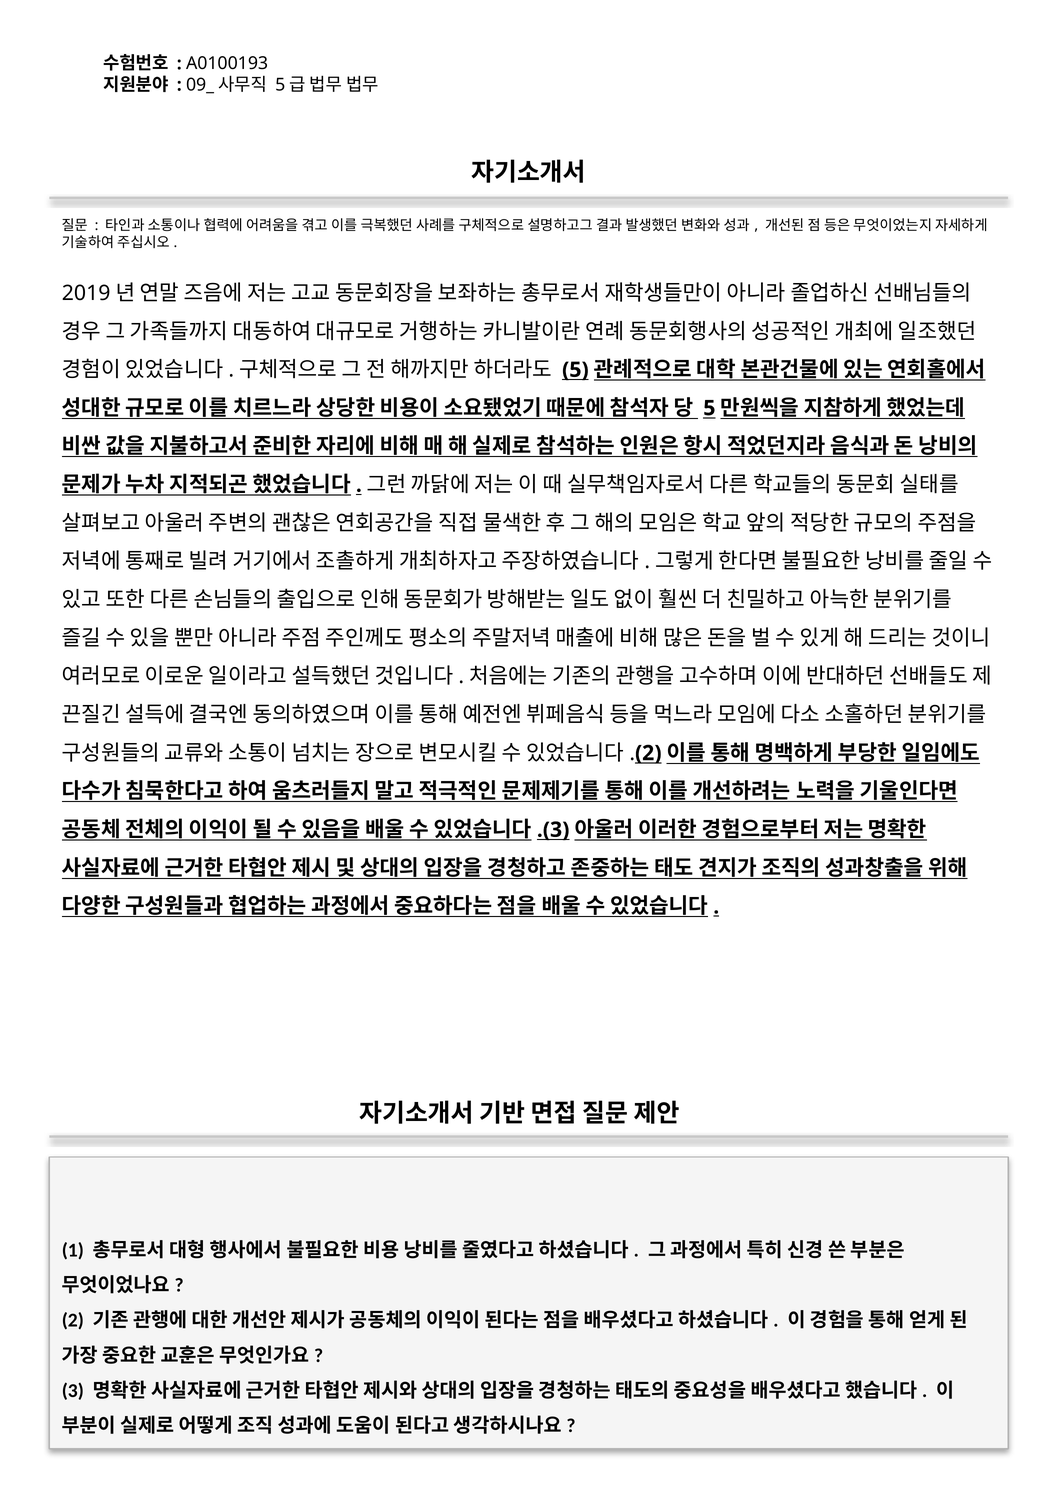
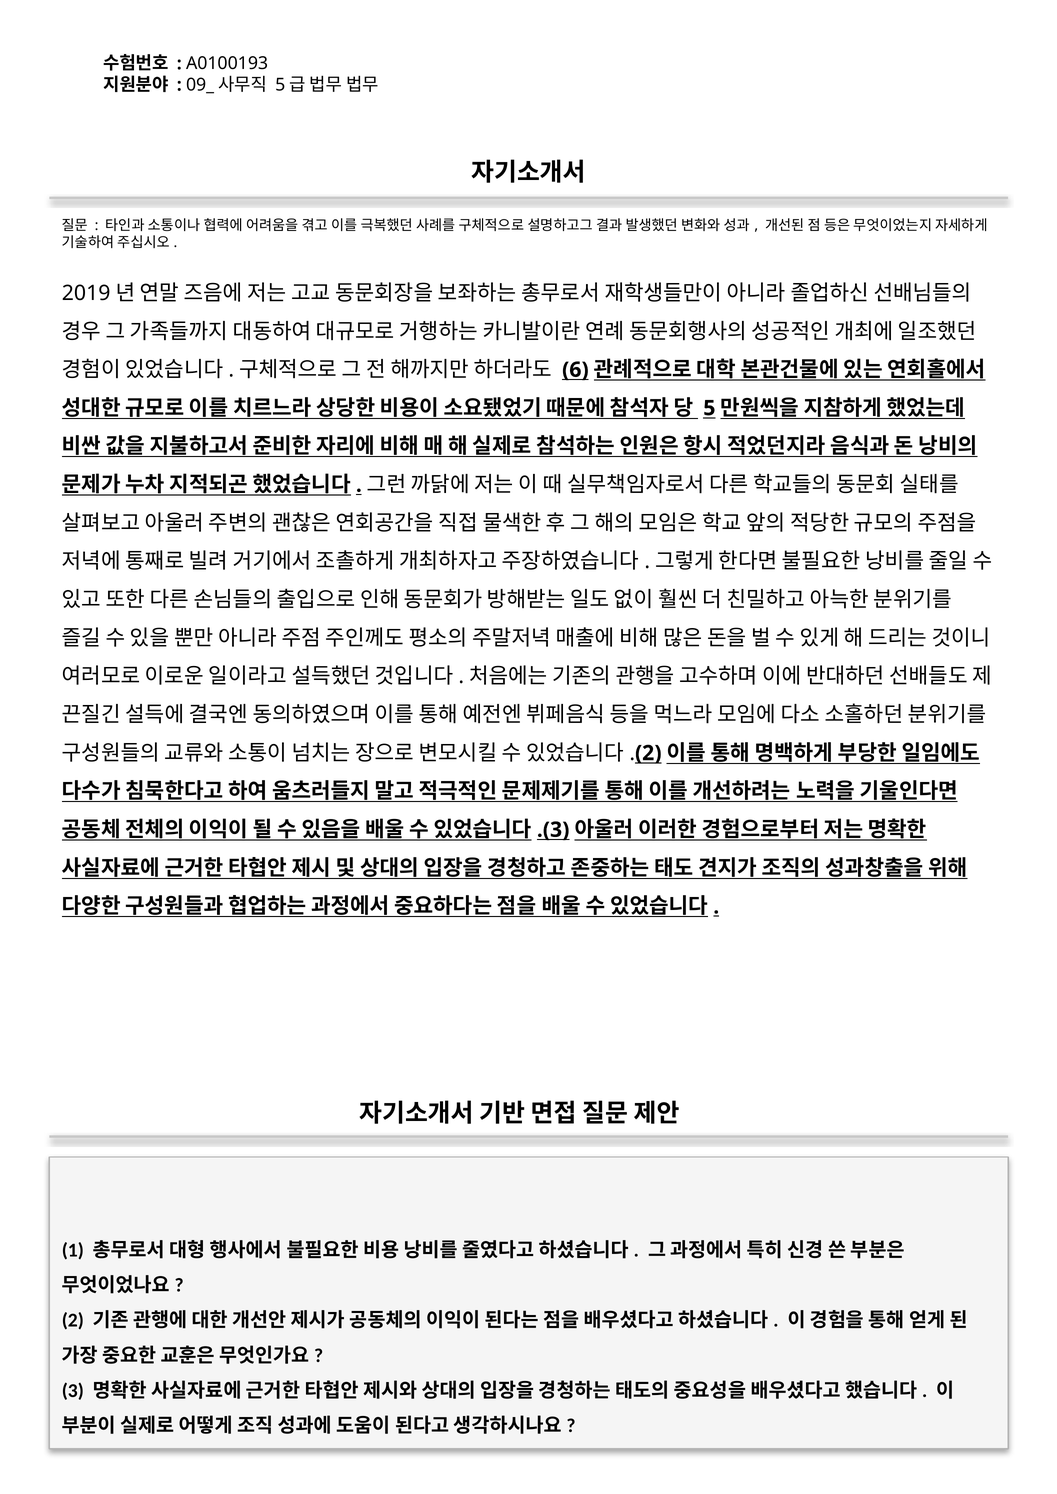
5: 5 -> 6 (575, 370)
